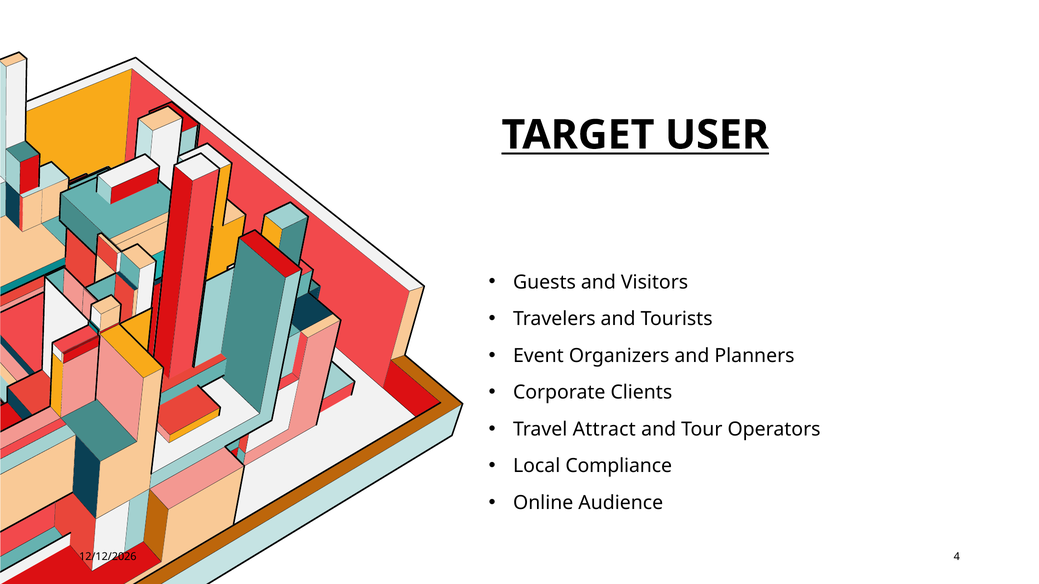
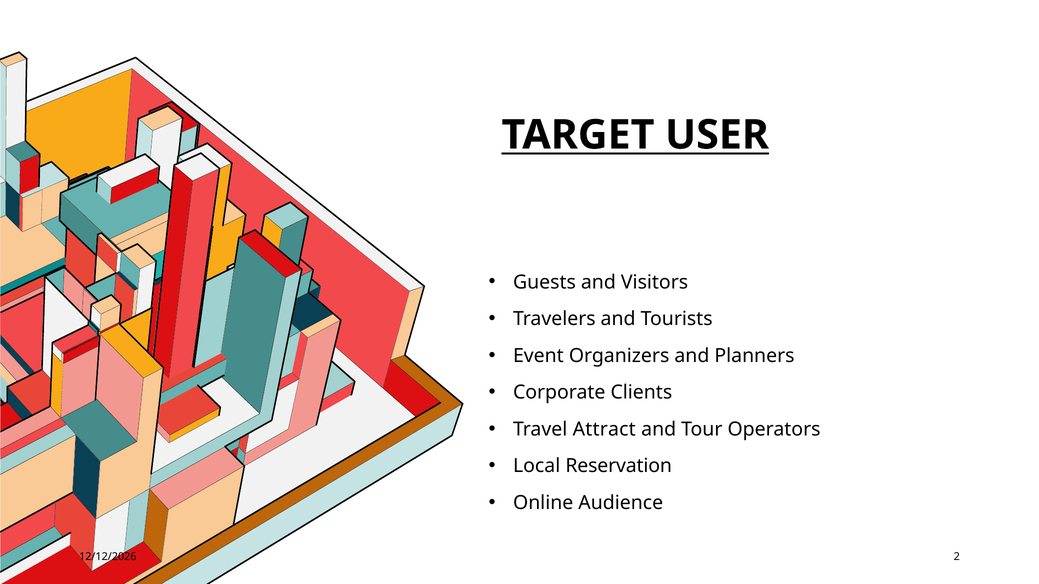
Compliance: Compliance -> Reservation (619, 466)
4: 4 -> 2 (957, 557)
